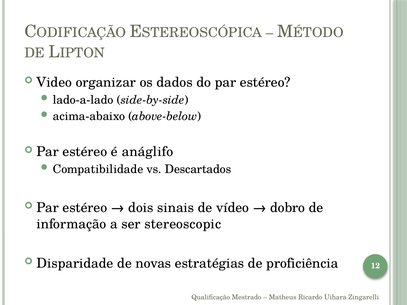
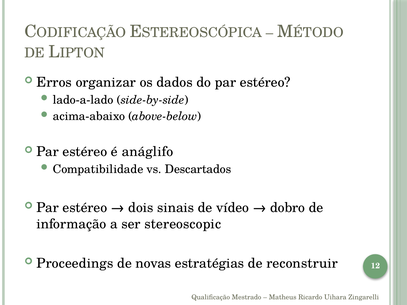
Video: Video -> Erros (54, 82)
Disparidade: Disparidade -> Proceedings (75, 263)
proficiência: proficiência -> reconstruir (302, 263)
